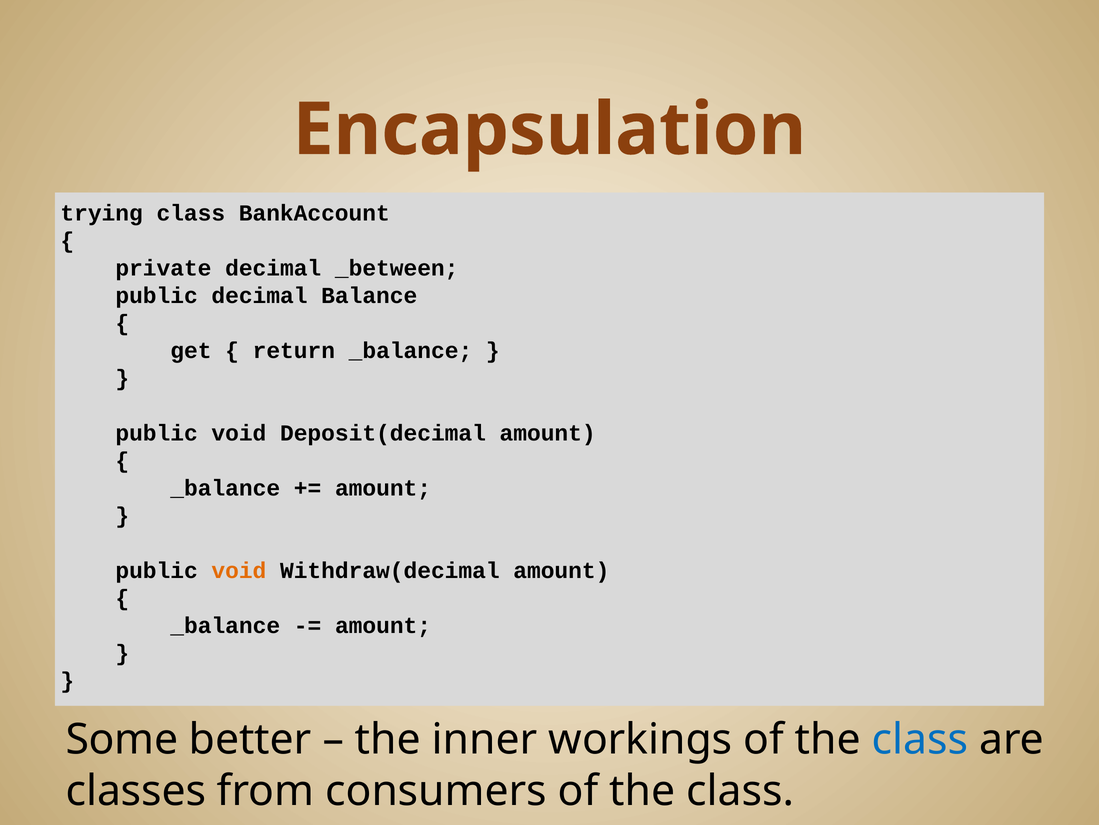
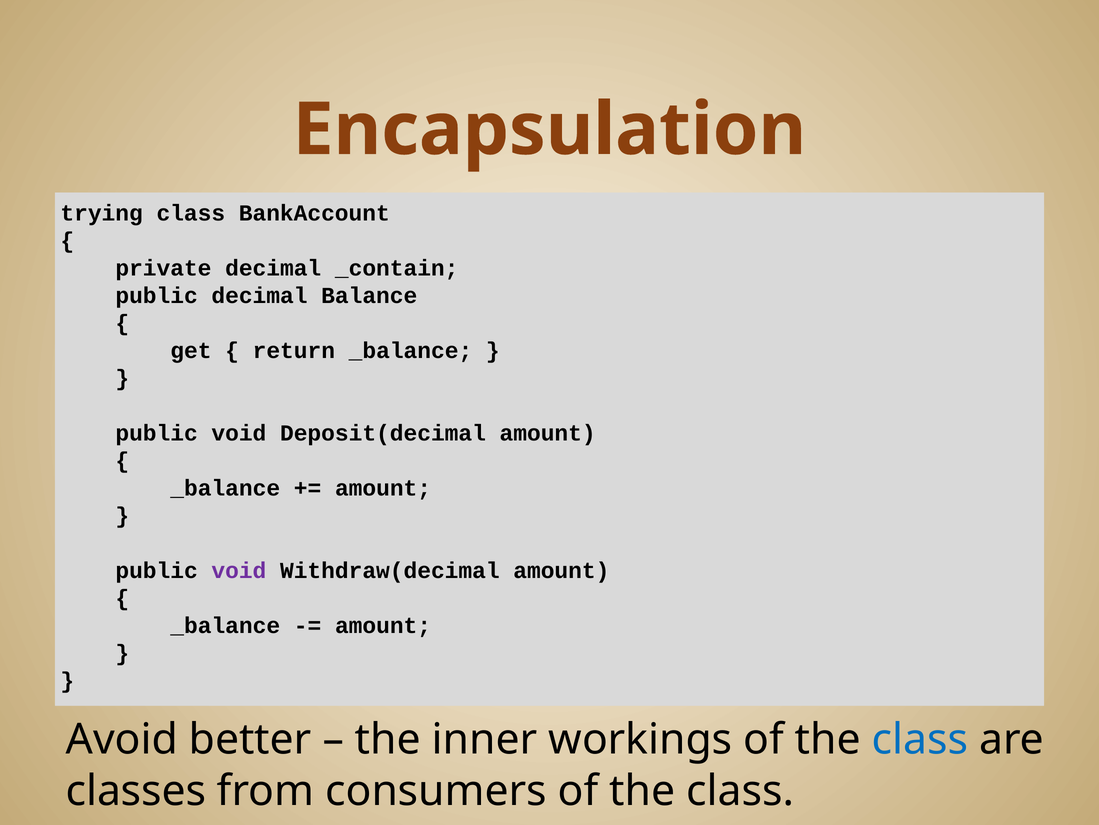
_between: _between -> _contain (397, 268)
void colour: orange -> purple (239, 570)
Some: Some -> Avoid (122, 739)
